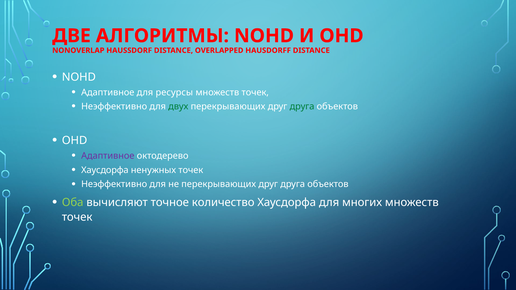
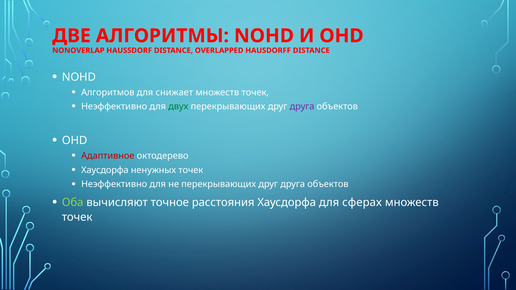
Адаптивное: Адаптивное -> Алгоритмов (108, 92)
ресурсы: ресурсы -> снижает (174, 92)
друга colour: green -> purple (302, 107)
Адаптивное colour: purple -> red (108, 156)
количество: количество -> расстояния (223, 203)
многих: многих -> сферах (362, 203)
